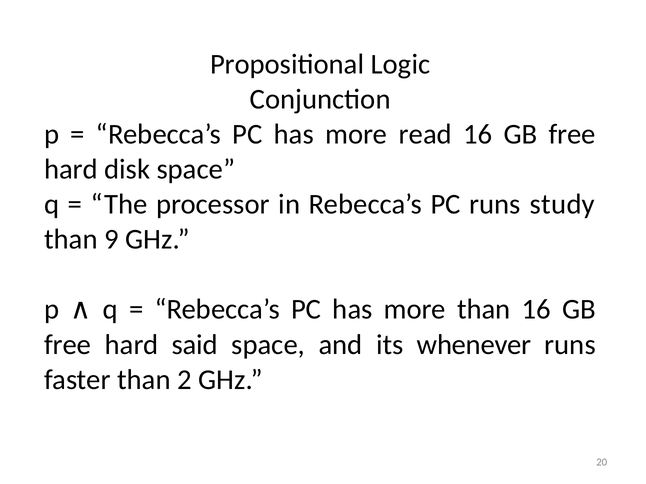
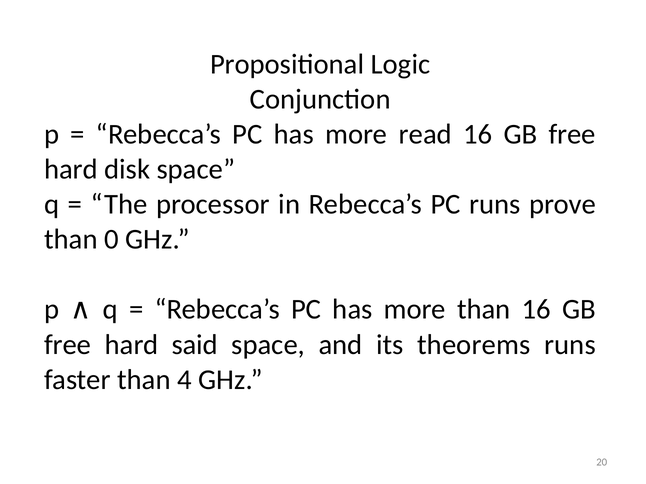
study: study -> prove (563, 205)
9: 9 -> 0 (111, 240)
whenever: whenever -> theorems (474, 345)
2: 2 -> 4 (184, 380)
